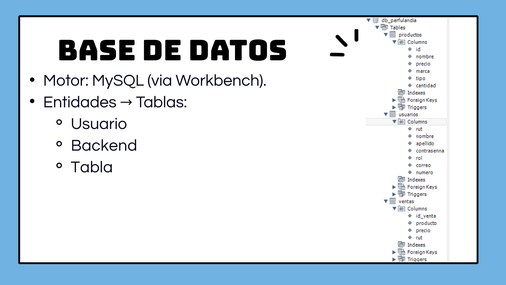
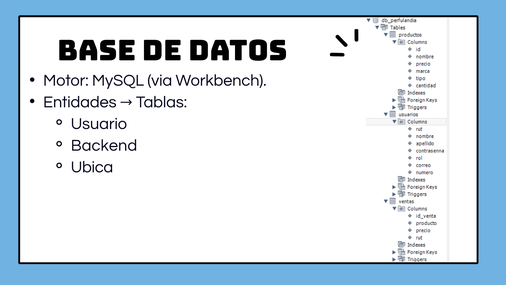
Tabla: Tabla -> Ubica (92, 167)
